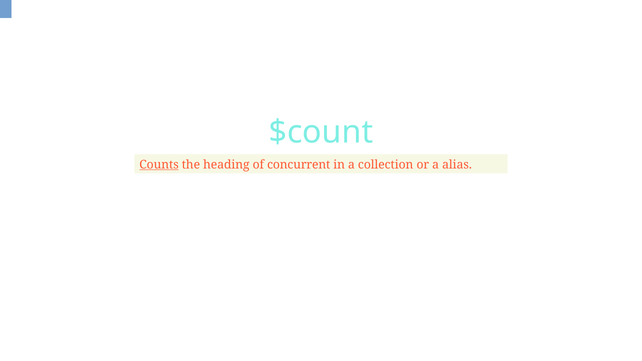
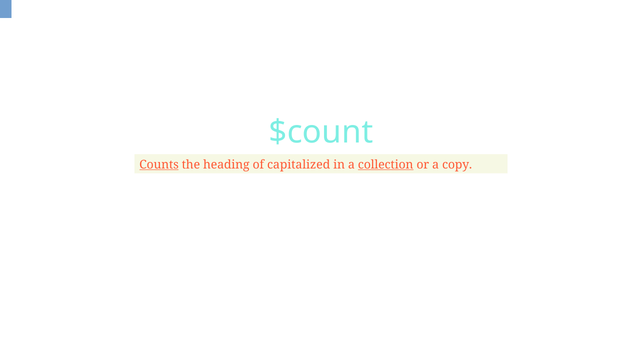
concurrent: concurrent -> capitalized (299, 165)
collection underline: none -> present (386, 165)
alias: alias -> copy (457, 165)
